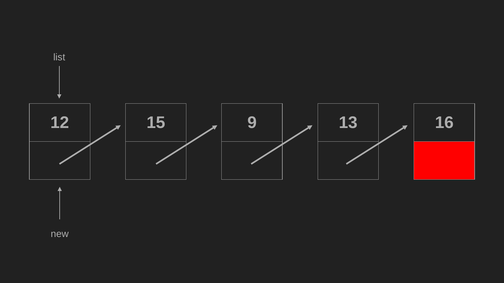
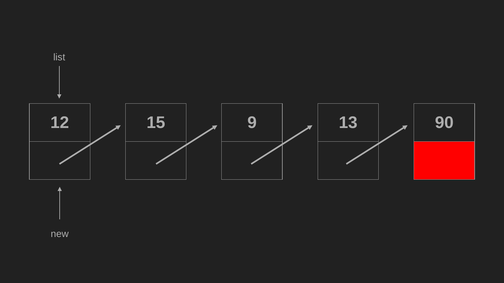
16: 16 -> 90 (444, 123)
